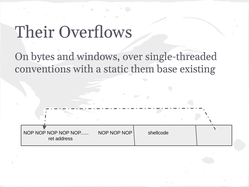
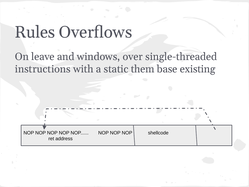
Their: Their -> Rules (35, 32)
bytes: bytes -> leave (43, 57)
conventions: conventions -> instructions (43, 69)
